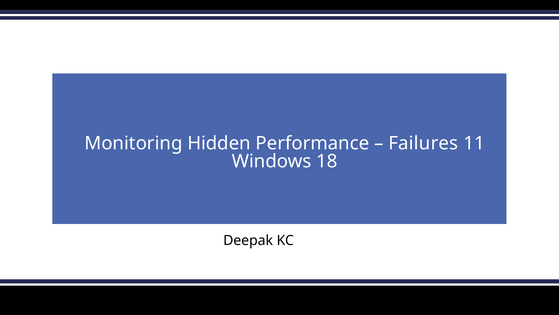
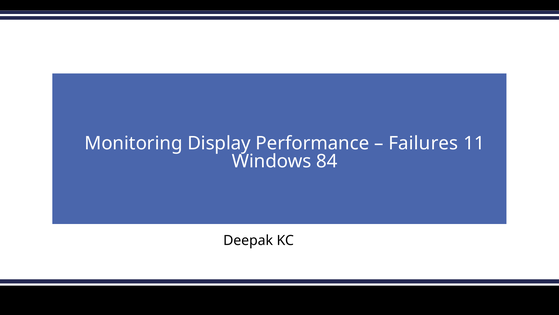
Hidden: Hidden -> Display (219, 143)
18: 18 -> 84 (327, 161)
